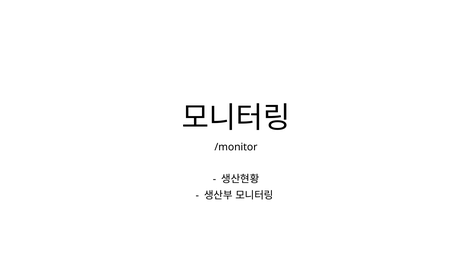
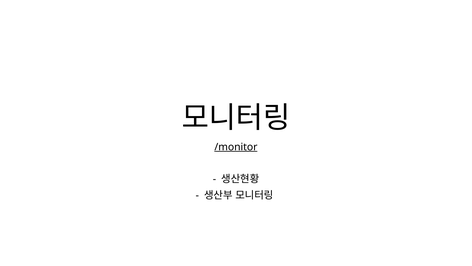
/monitor underline: none -> present (236, 147)
